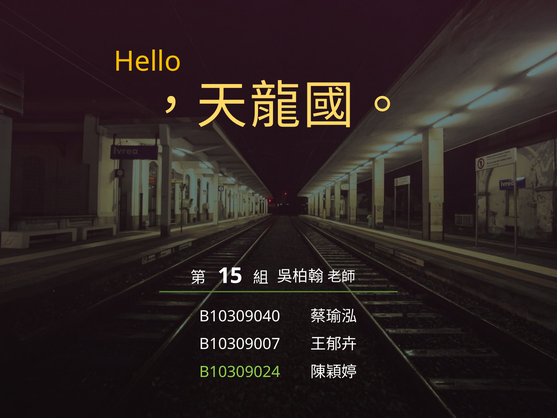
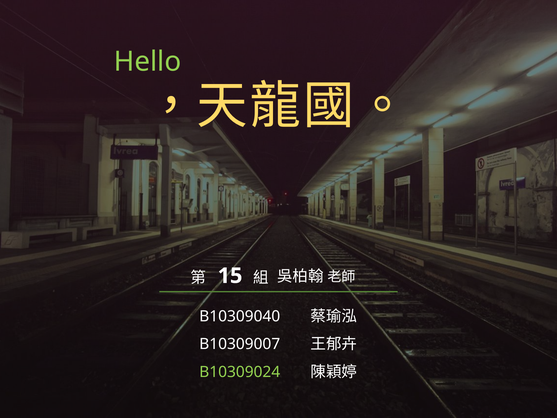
Hello colour: yellow -> light green (148, 62)
